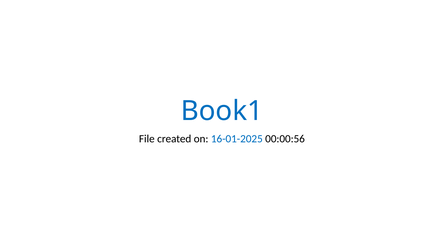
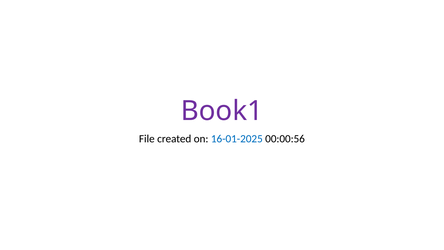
Book1 colour: blue -> purple (222, 111)
